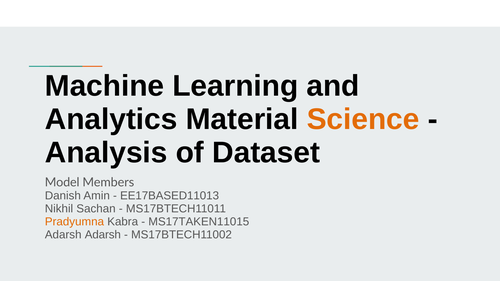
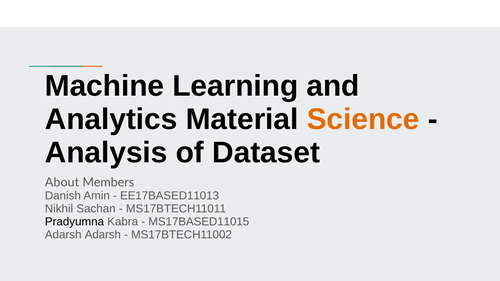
Model: Model -> About (62, 183)
Pradyumna colour: orange -> black (74, 222)
MS17TAKEN11015: MS17TAKEN11015 -> MS17BASED11015 (199, 222)
